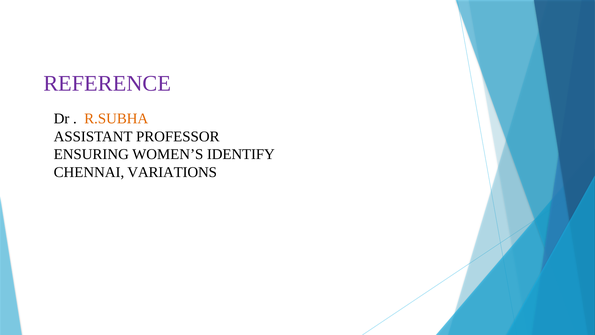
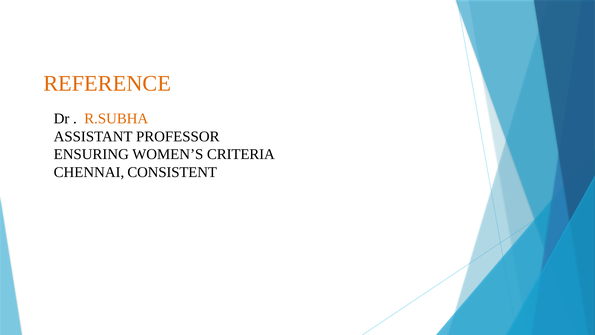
REFERENCE colour: purple -> orange (107, 83)
IDENTIFY: IDENTIFY -> CRITERIA (241, 154)
VARIATIONS: VARIATIONS -> CONSISTENT (172, 172)
